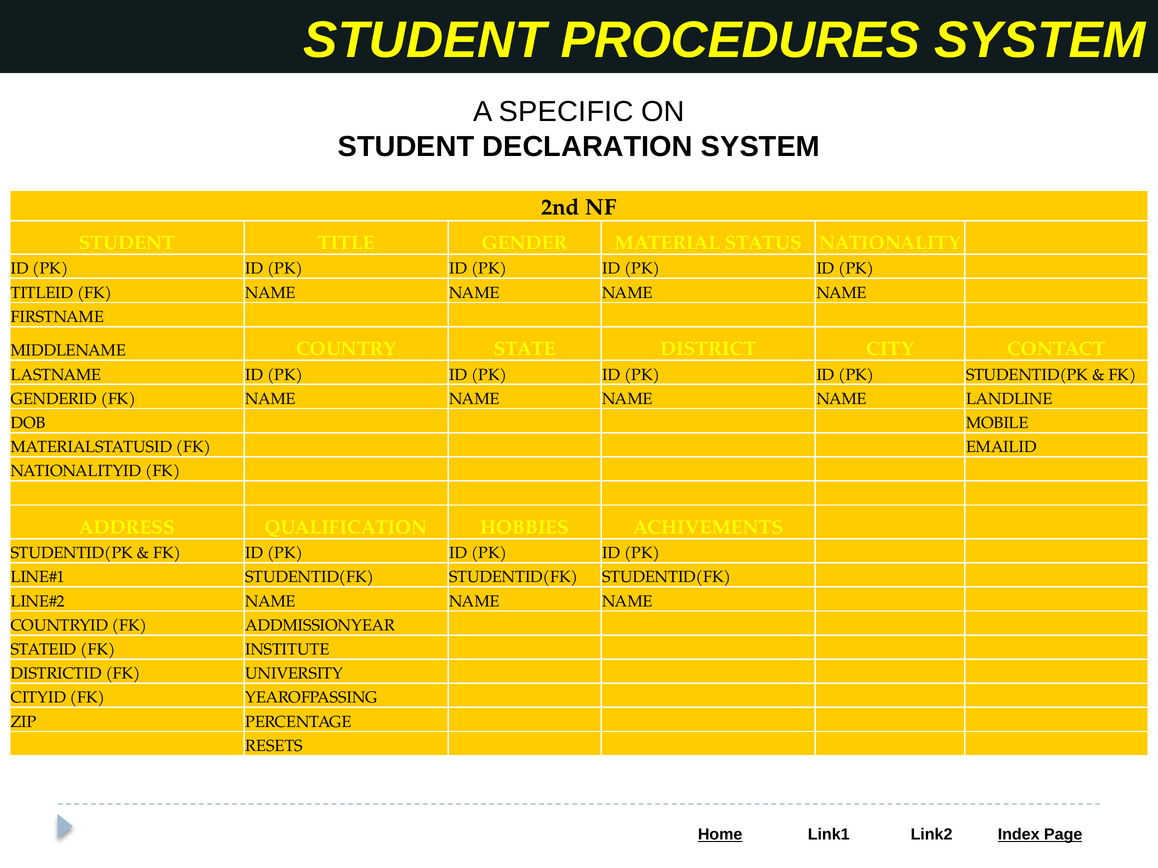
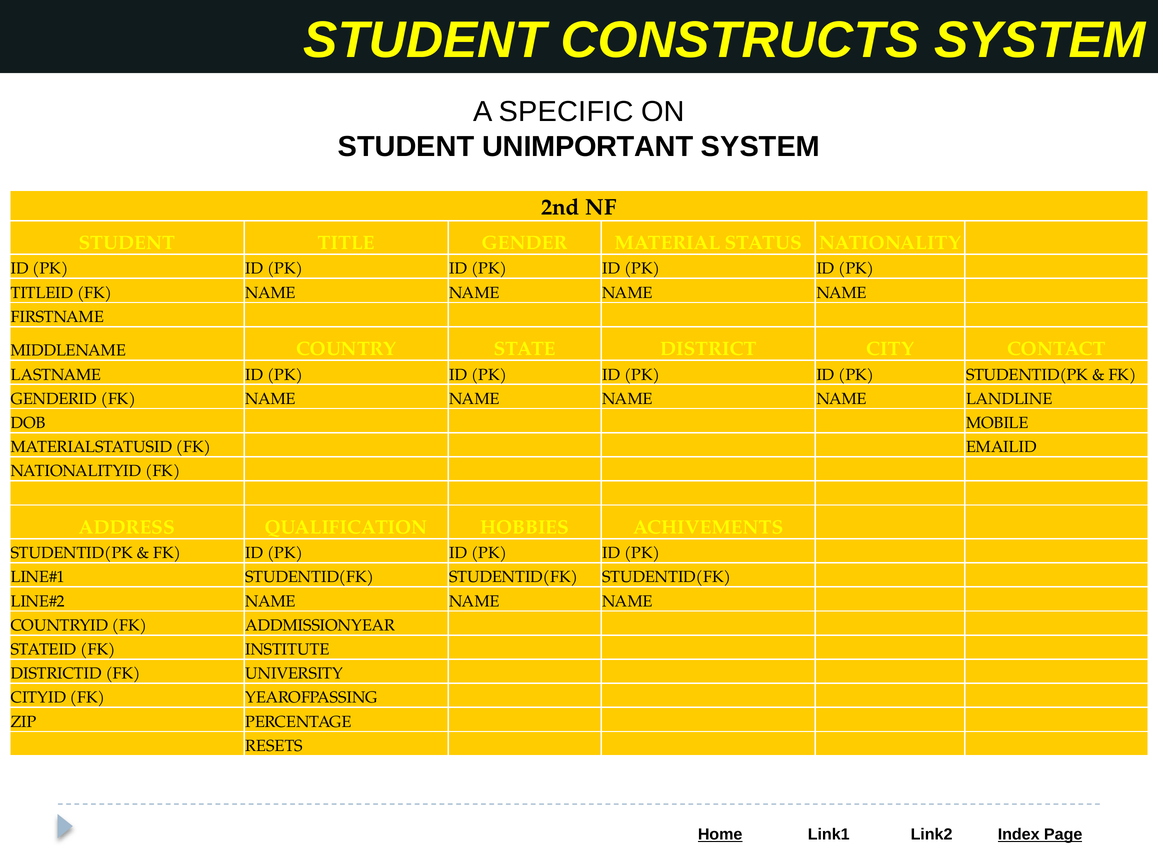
PROCEDURES: PROCEDURES -> CONSTRUCTS (740, 40)
DECLARATION: DECLARATION -> UNIMPORTANT (588, 147)
